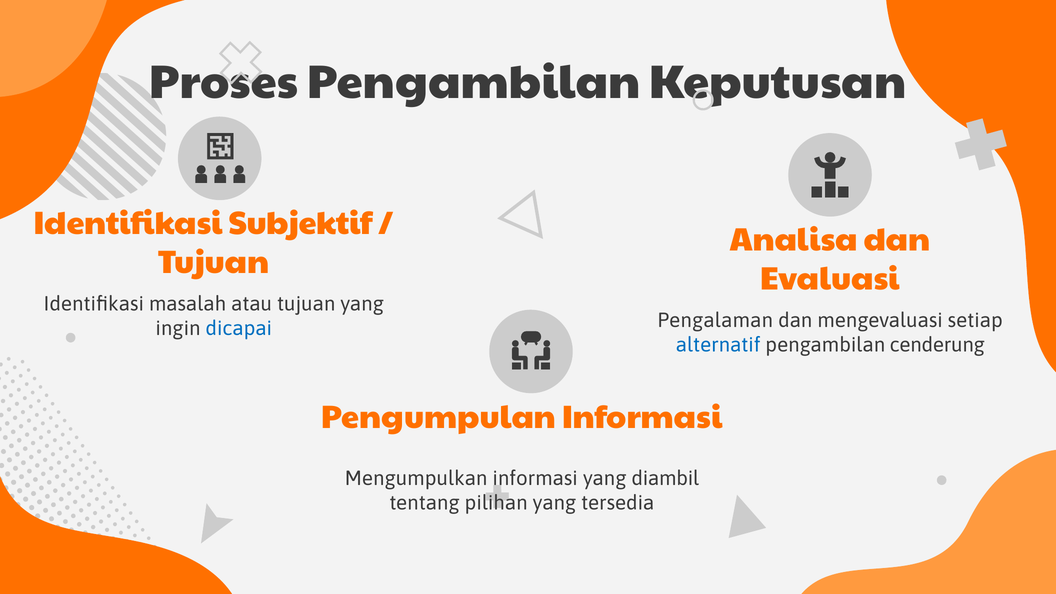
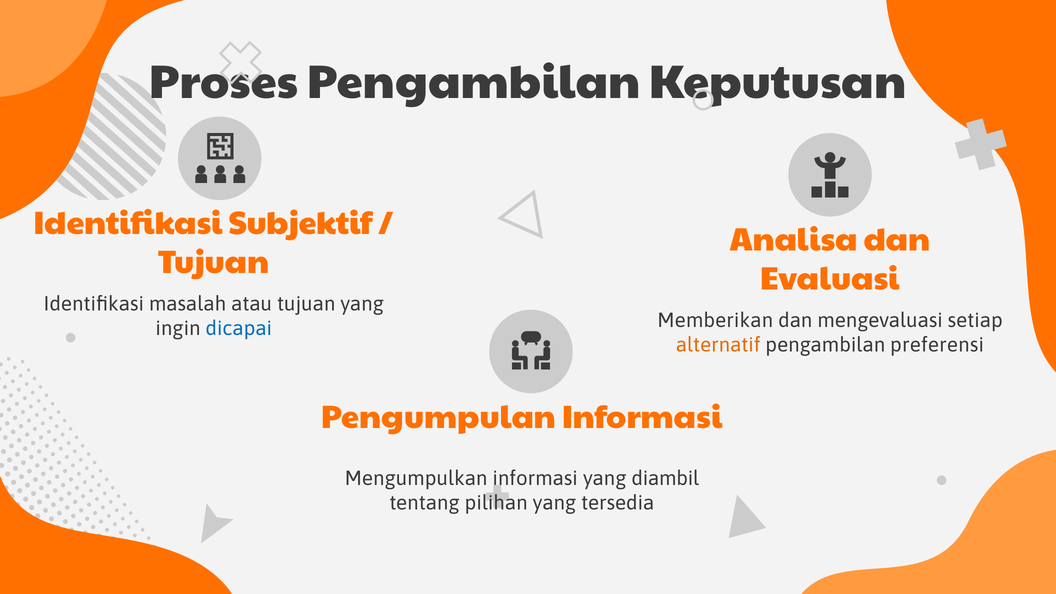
Pengalaman: Pengalaman -> Memberikan (715, 320)
alternatif colour: blue -> orange (718, 345)
cenderung: cenderung -> preferensi (937, 345)
